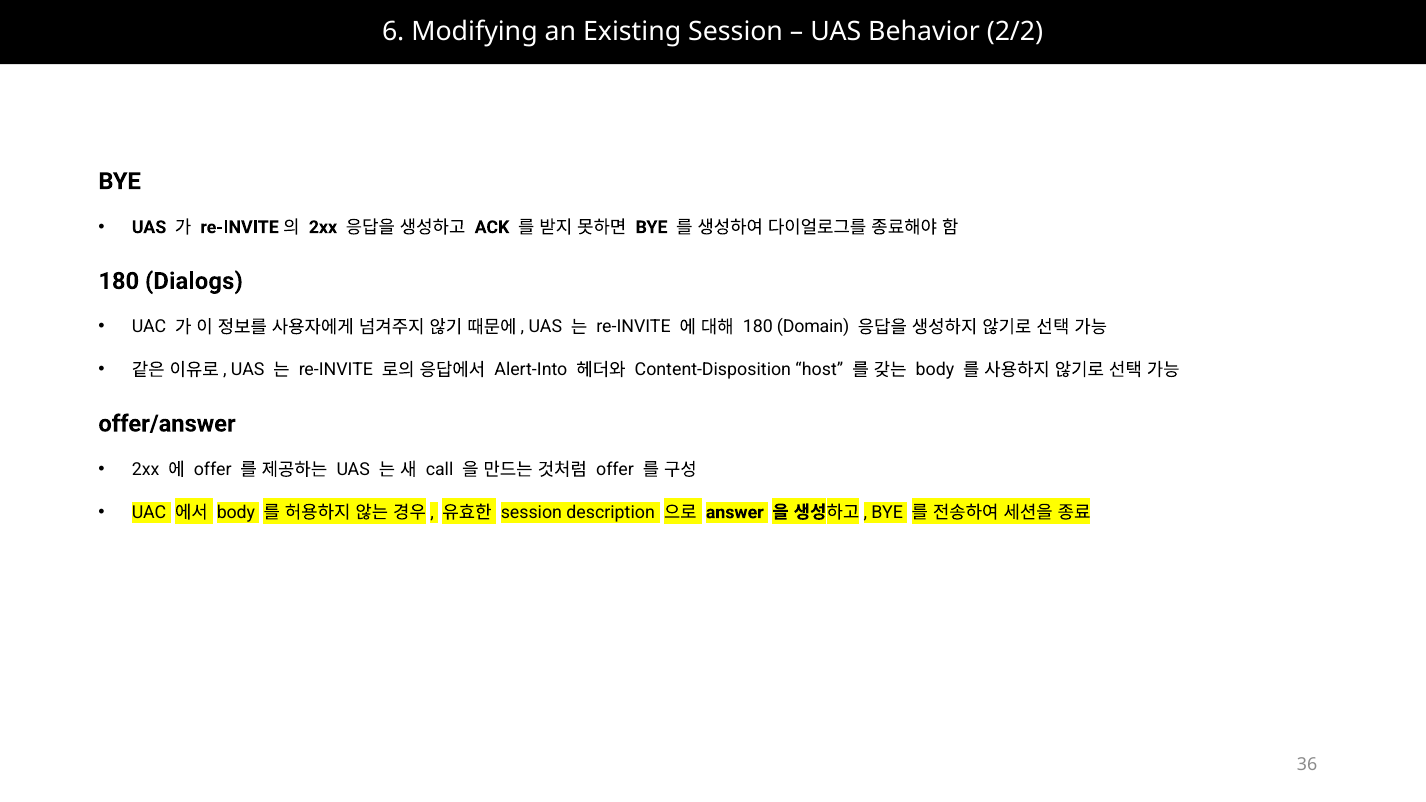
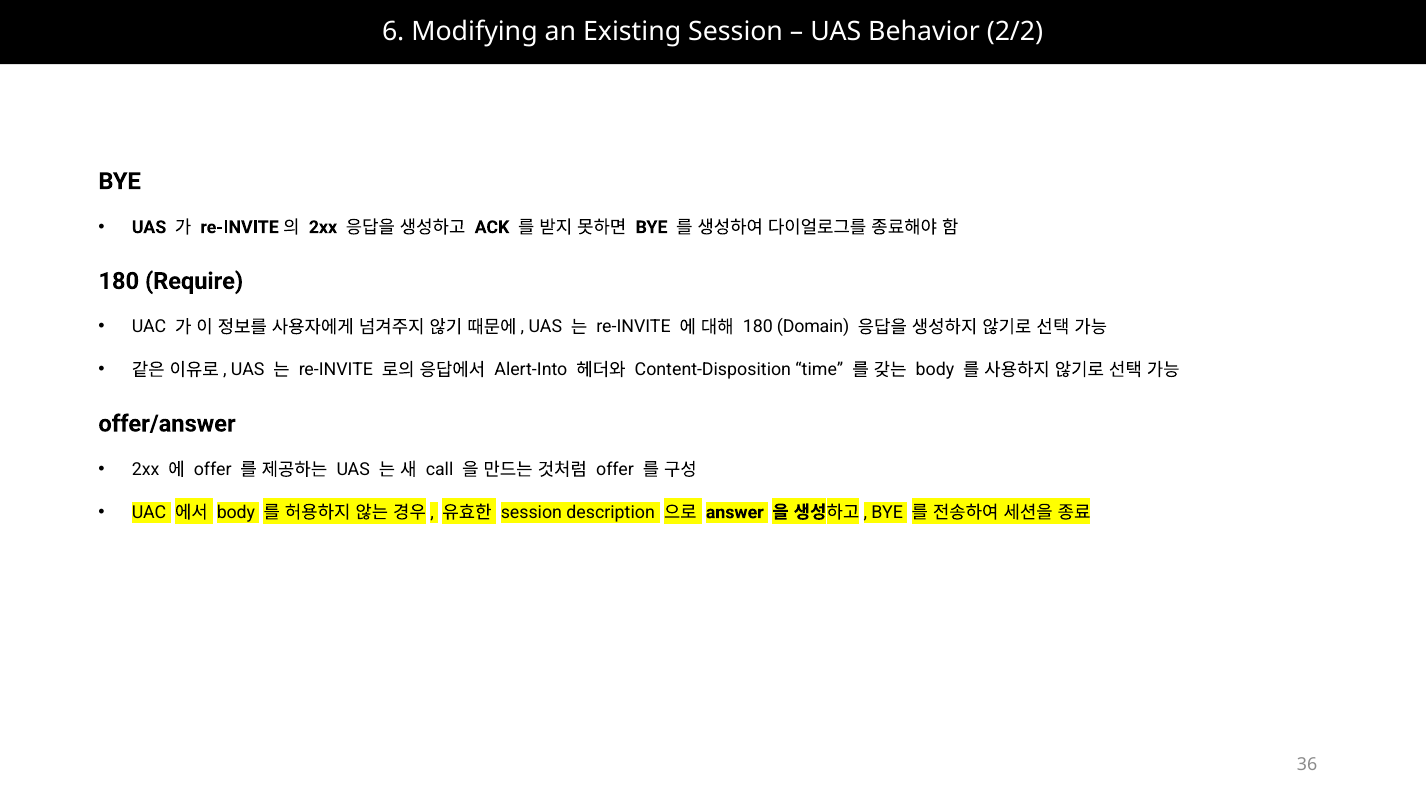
Dialogs: Dialogs -> Require (194, 281)
host: host -> time (819, 370)
